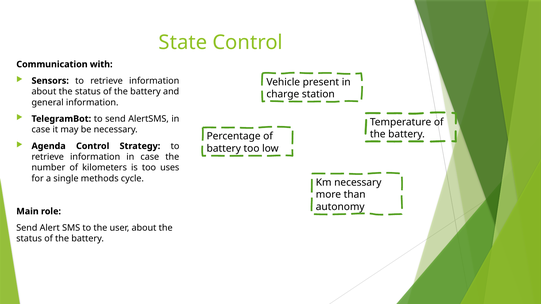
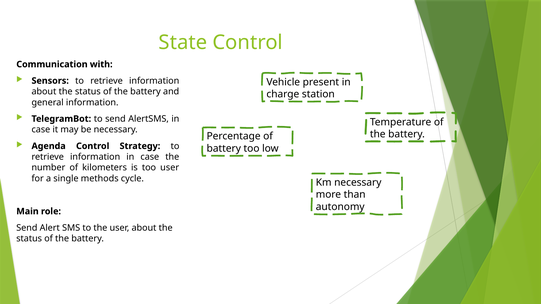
too uses: uses -> user (170, 168)
